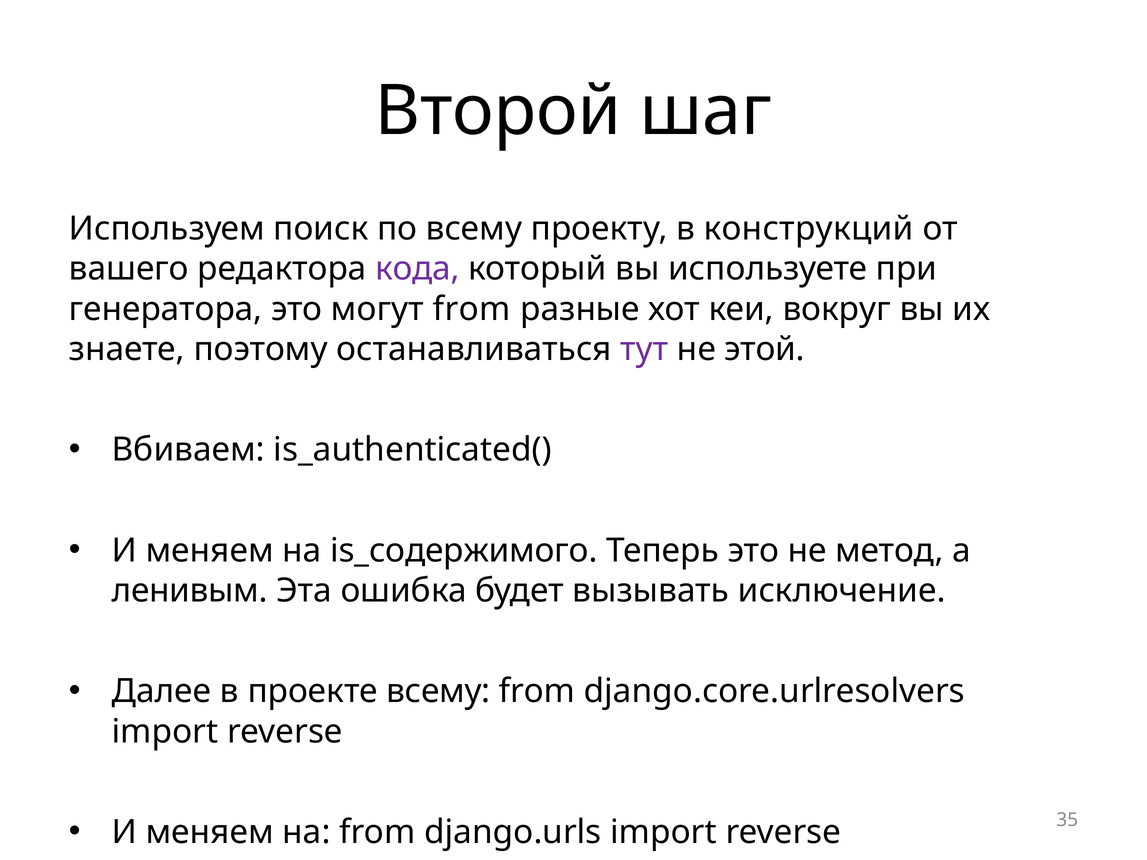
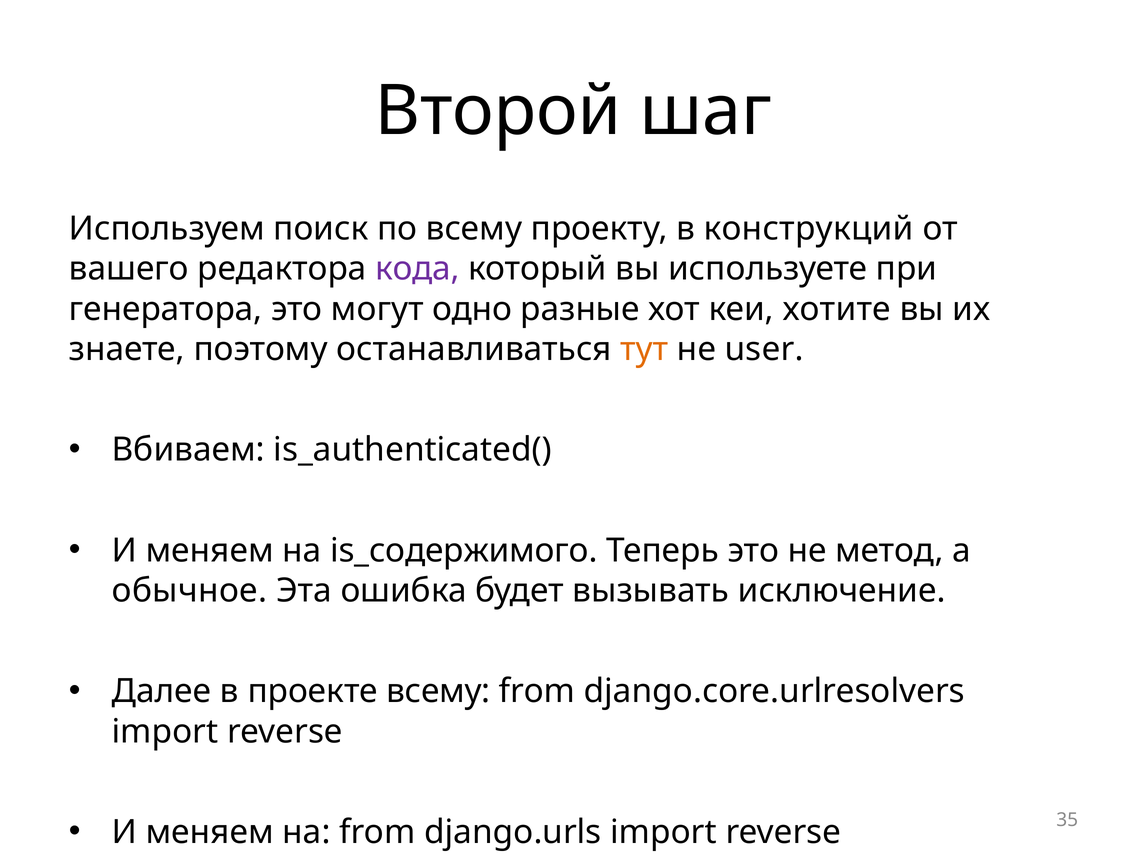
могут from: from -> одно (472, 309)
вокруг: вокруг -> хотите (837, 309)
тут colour: purple -> orange (644, 349)
этой: этой -> user (764, 349)
ленивым: ленивым -> обычное (189, 591)
